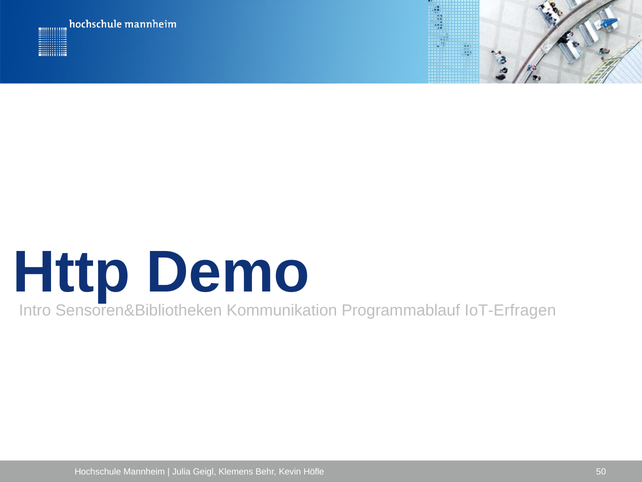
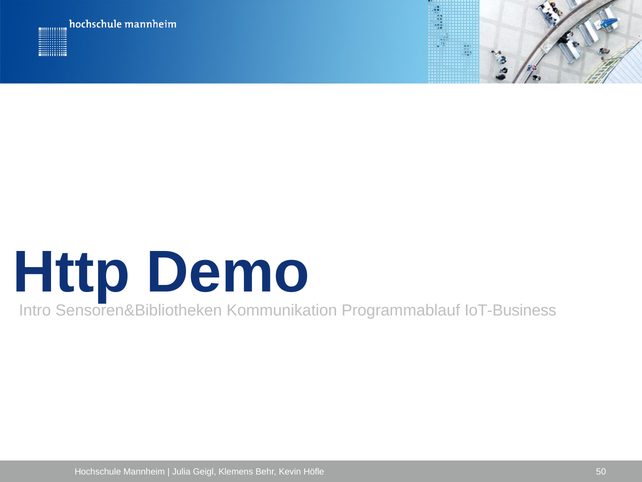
IoT-Erfragen: IoT-Erfragen -> IoT-Business (510, 310)
